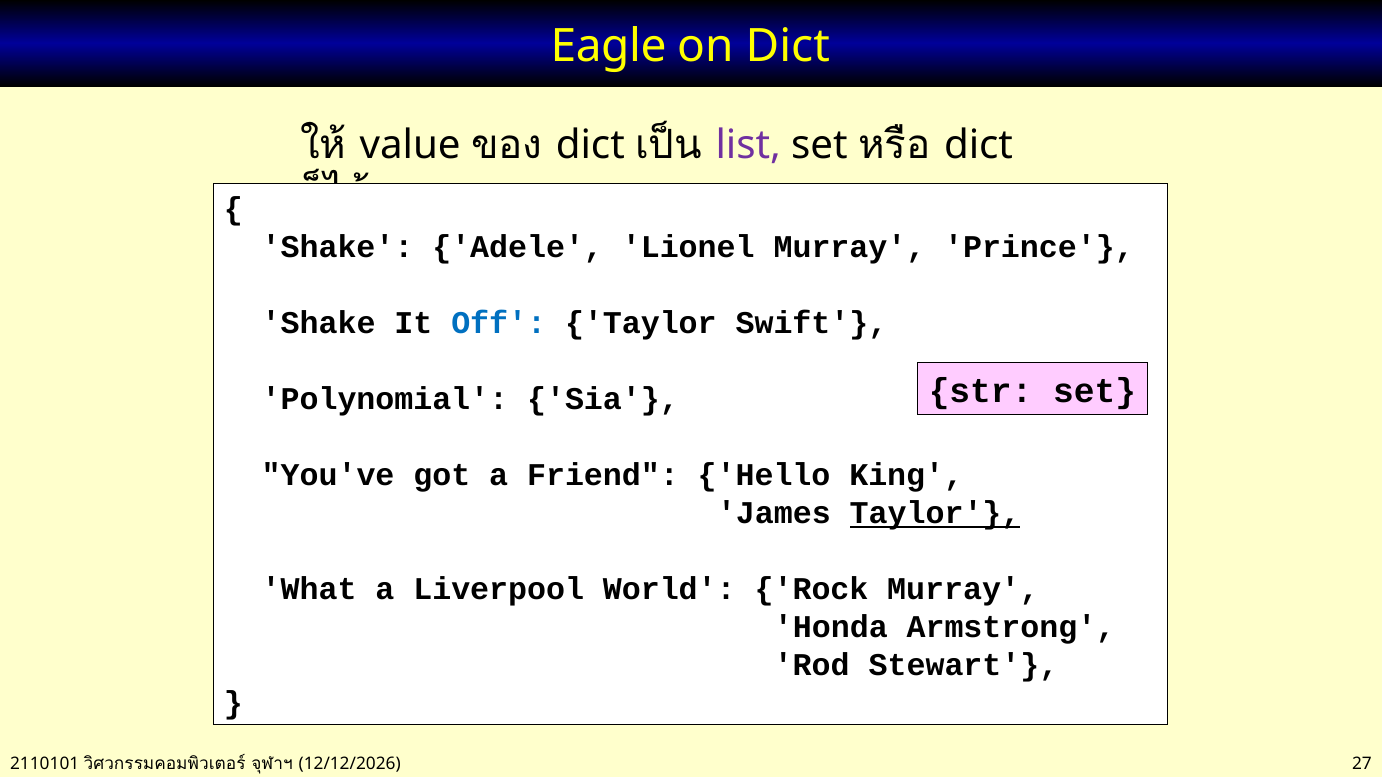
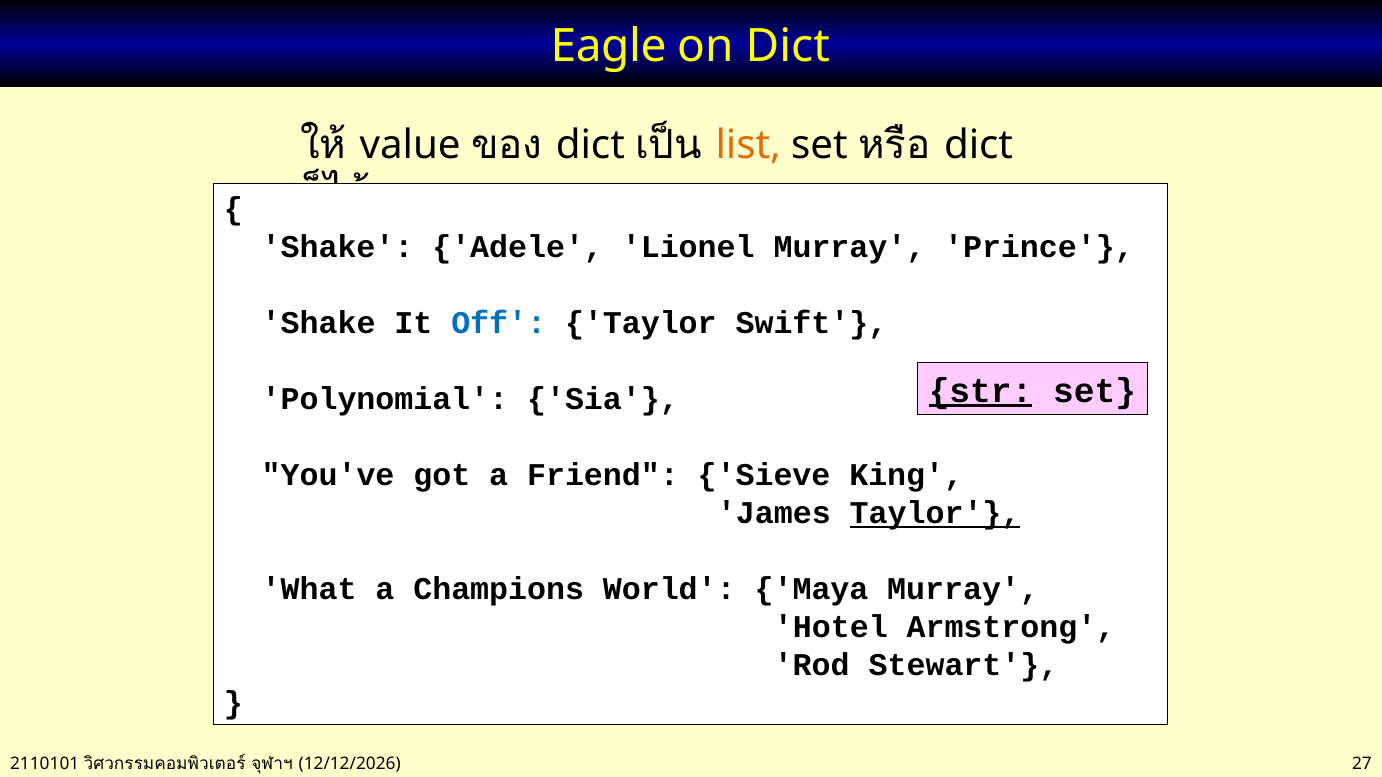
list colour: purple -> orange (748, 145)
str underline: none -> present (981, 391)
Hello: Hello -> Sieve (764, 475)
Liverpool: Liverpool -> Champions (499, 589)
Rock: Rock -> Maya (812, 589)
Honda: Honda -> Hotel (831, 627)
